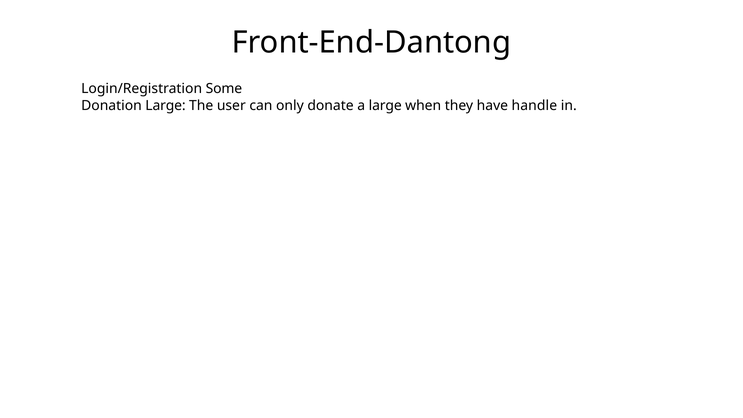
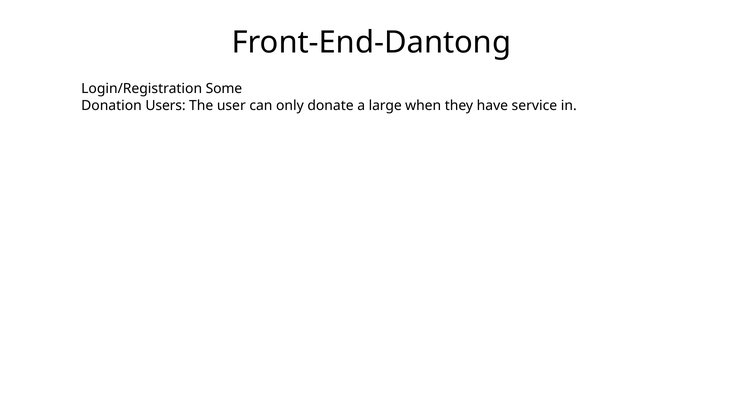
Donation Large: Large -> Users (166, 106)
handle: handle -> service (534, 106)
